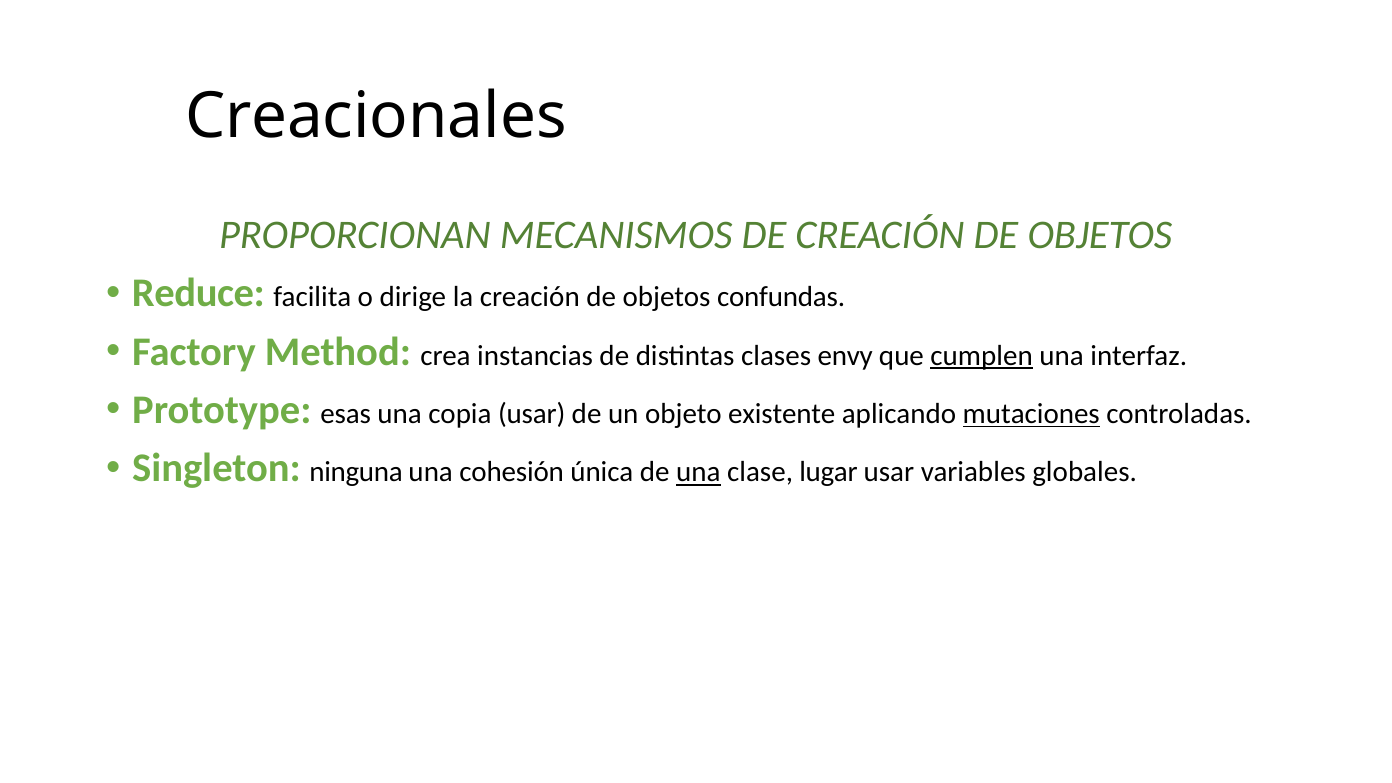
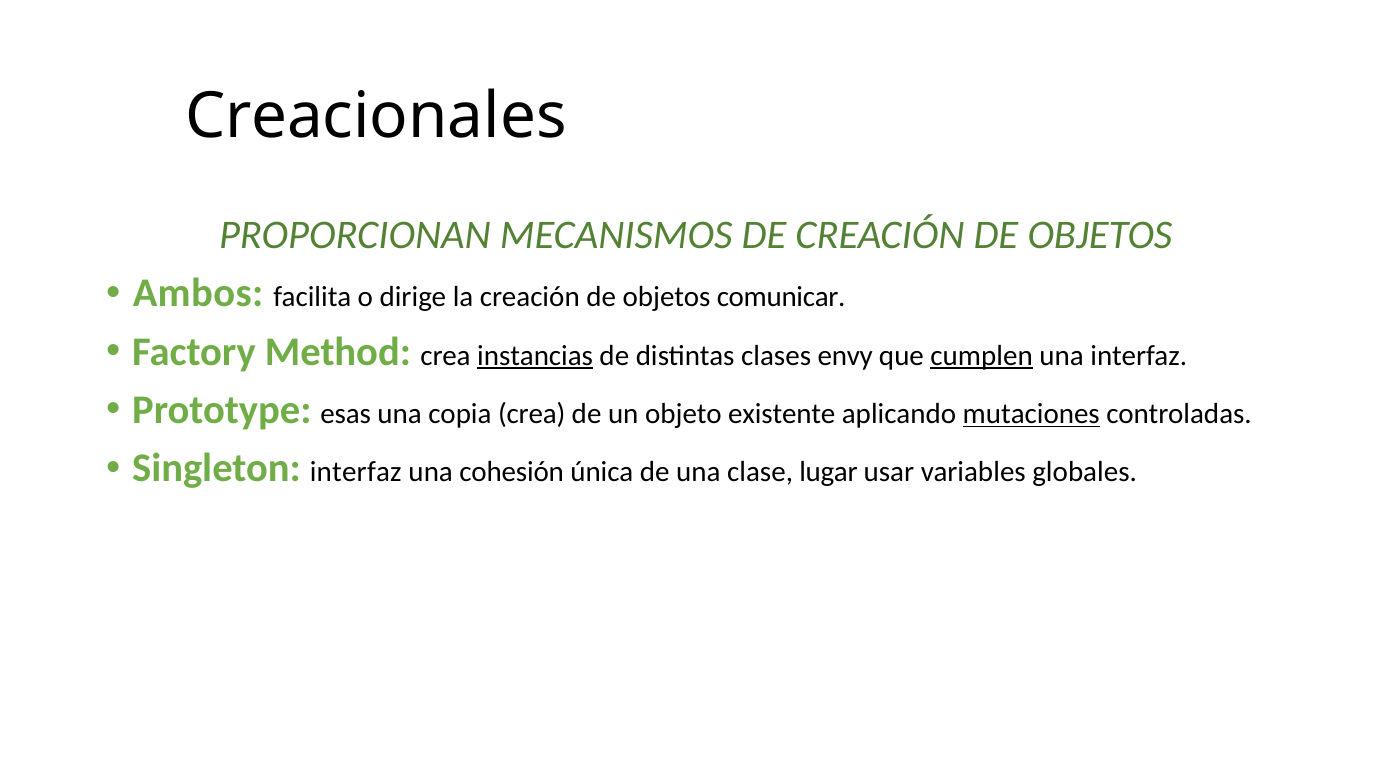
Reduce: Reduce -> Ambos (198, 294)
confundas: confundas -> comunicar (781, 297)
instancias underline: none -> present (535, 356)
copia usar: usar -> crea (532, 414)
Singleton ninguna: ninguna -> interfaz (356, 472)
una underline: present -> none (698, 472)
